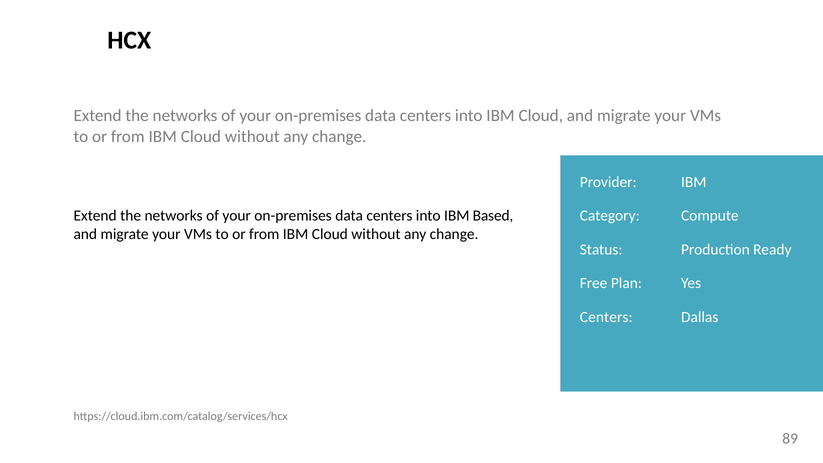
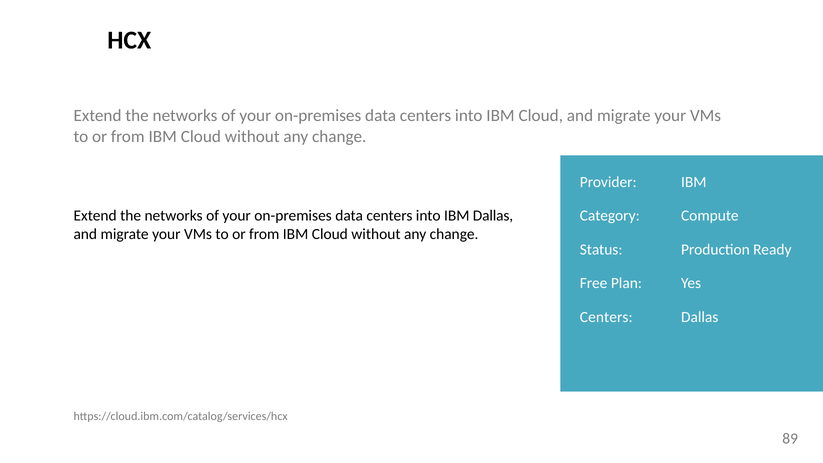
IBM Based: Based -> Dallas (493, 216)
